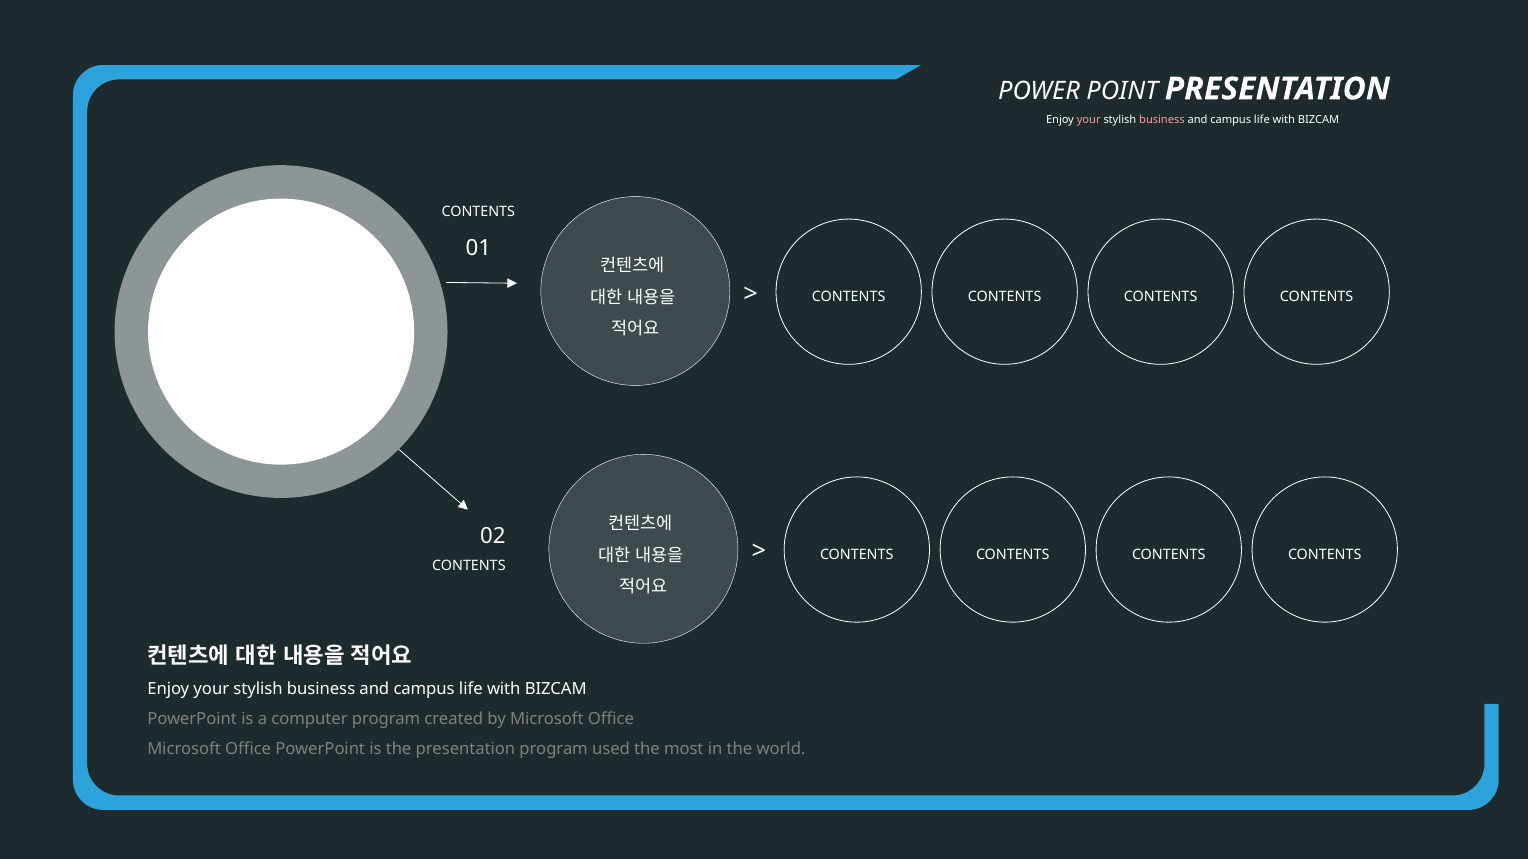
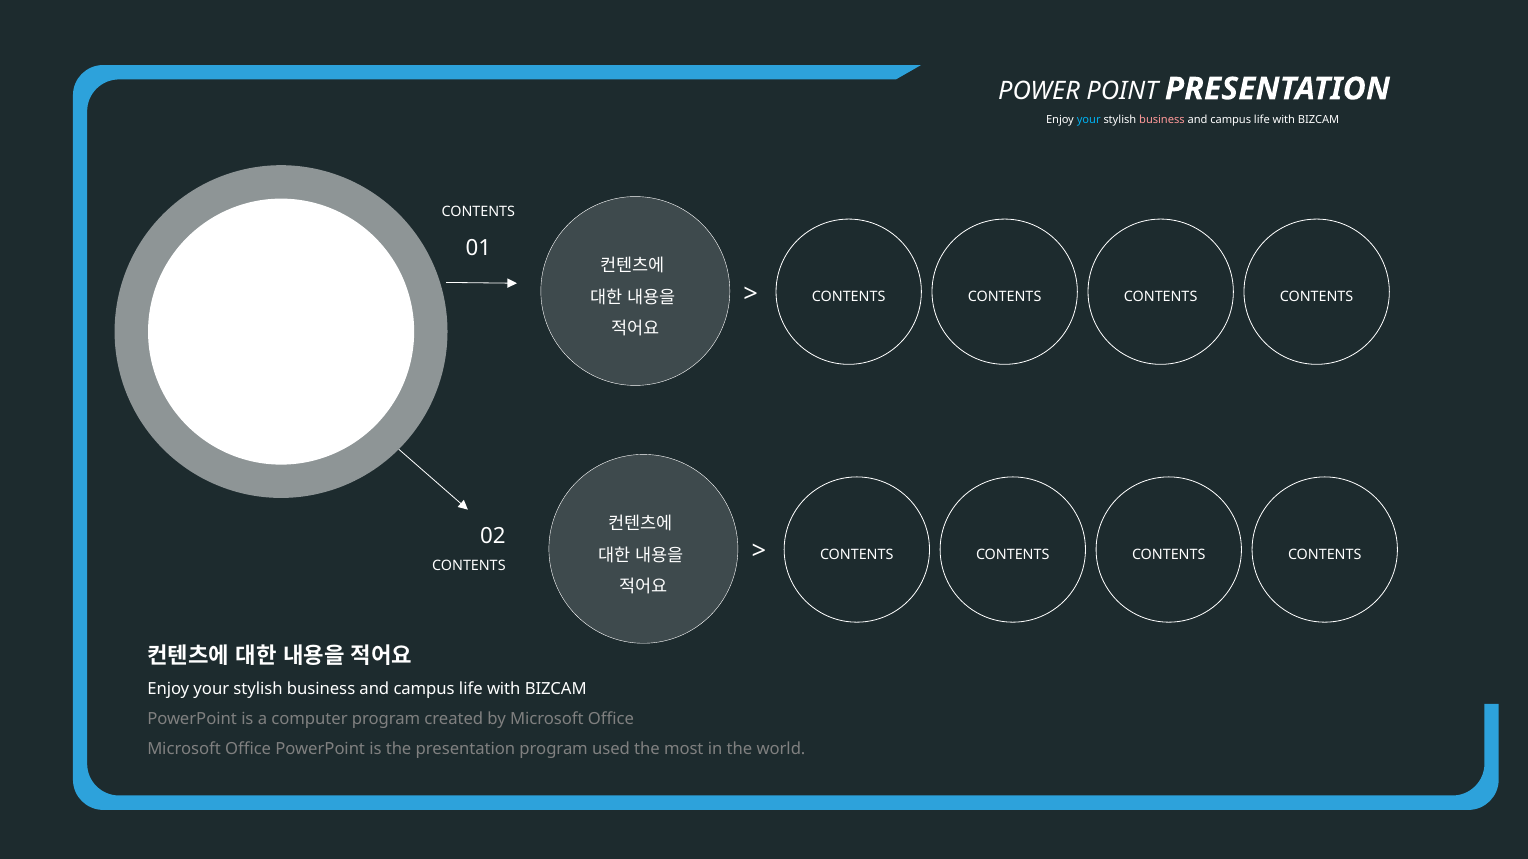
your colour: pink -> light blue (1089, 120)
